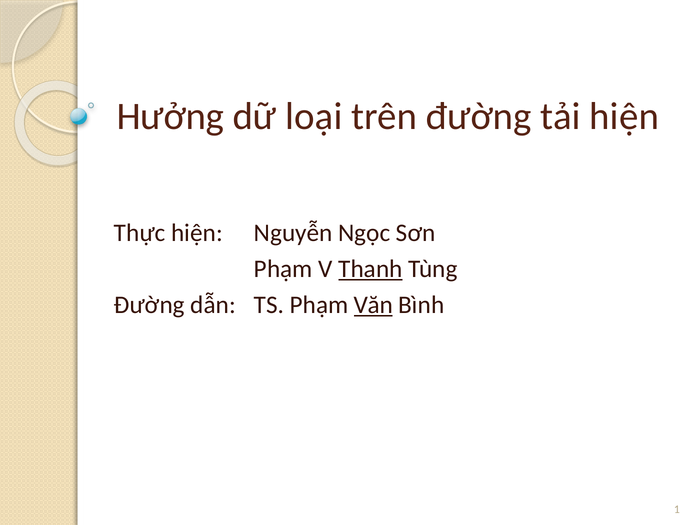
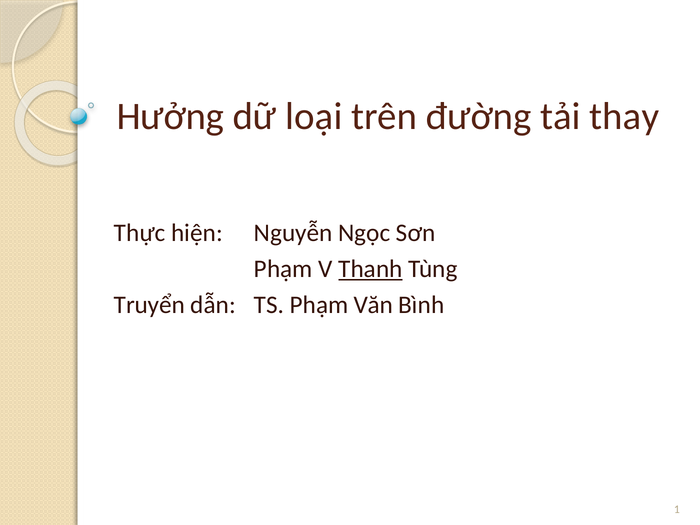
tải hiện: hiện -> thay (624, 116)
Đường: Đường -> Truyển (149, 305)
Văn underline: present -> none (373, 305)
